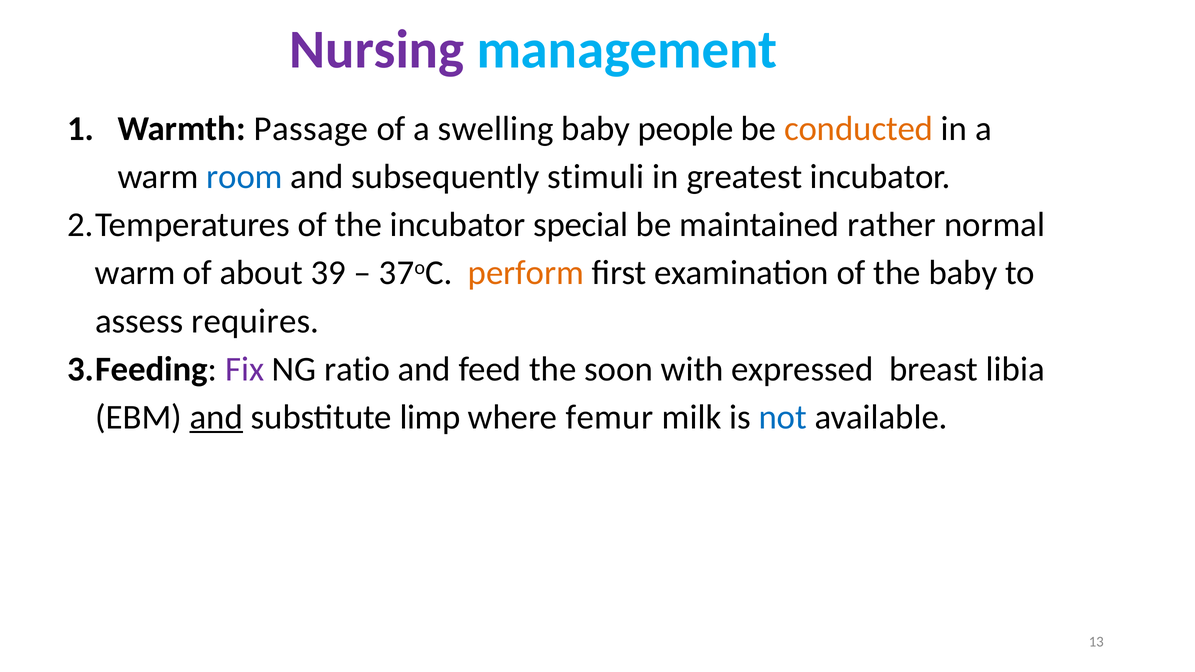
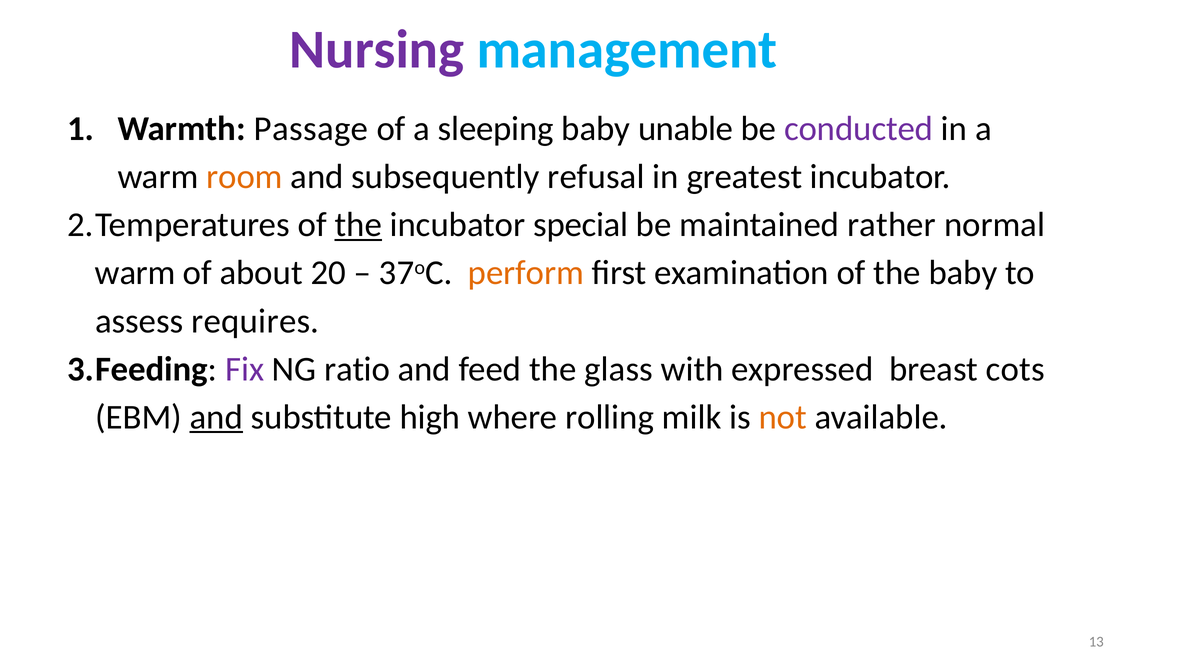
swelling: swelling -> sleeping (496, 129)
people: people -> unable (686, 129)
conducted colour: orange -> purple (859, 129)
room colour: blue -> orange (245, 177)
stimuli: stimuli -> refusal (596, 177)
the underline: none -> present (358, 225)
39: 39 -> 20 (328, 273)
soon: soon -> glass (619, 369)
libia: libia -> cots (1015, 369)
limp: limp -> high (430, 417)
femur: femur -> rolling (610, 417)
not colour: blue -> orange (783, 417)
